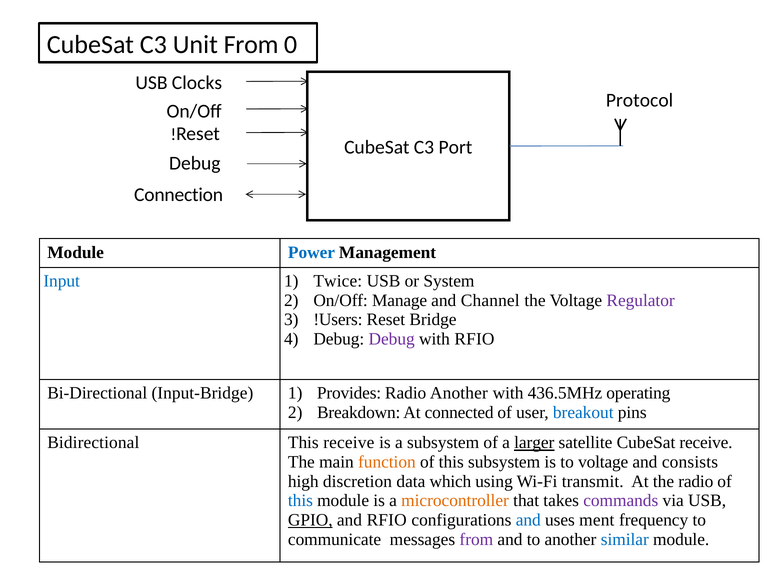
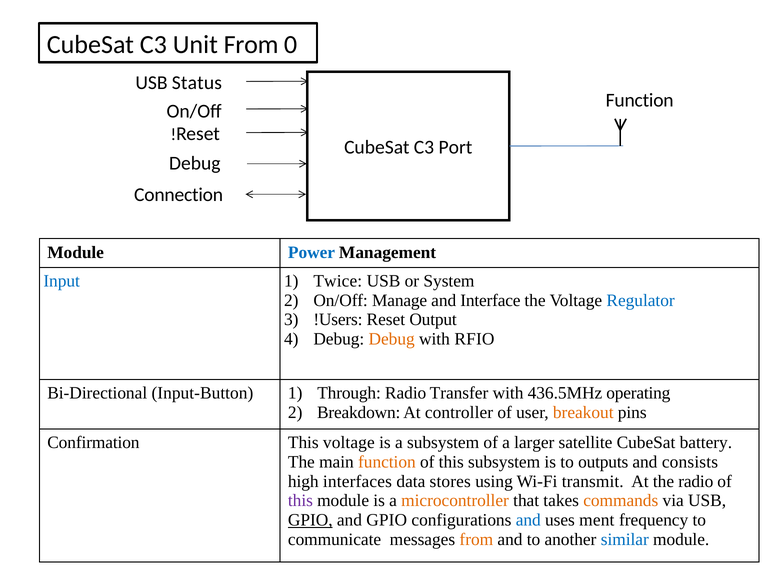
Clocks: Clocks -> Status (197, 83)
Protocol: Protocol -> Function (640, 100)
Channel: Channel -> Interface (490, 300)
Regulator colour: purple -> blue (641, 300)
Bridge: Bridge -> Output (433, 319)
Debug colour: purple -> orange (392, 339)
Input-Bridge: Input-Bridge -> Input-Button (202, 393)
Provides: Provides -> Through (349, 393)
Radio Another: Another -> Transfer (459, 393)
connected: connected -> controller (459, 412)
breakout colour: blue -> orange (583, 412)
Bidirectional: Bidirectional -> Confirmation (93, 442)
This receive: receive -> voltage (349, 442)
larger underline: present -> none (534, 442)
CubeSat receive: receive -> battery (706, 442)
to voltage: voltage -> outputs (603, 462)
discretion: discretion -> interfaces (357, 481)
which: which -> stores (450, 481)
this colour: blue -> purple (300, 500)
commands colour: purple -> orange (621, 500)
and RFIO: RFIO -> GPIO (387, 520)
from colour: purple -> orange (476, 539)
